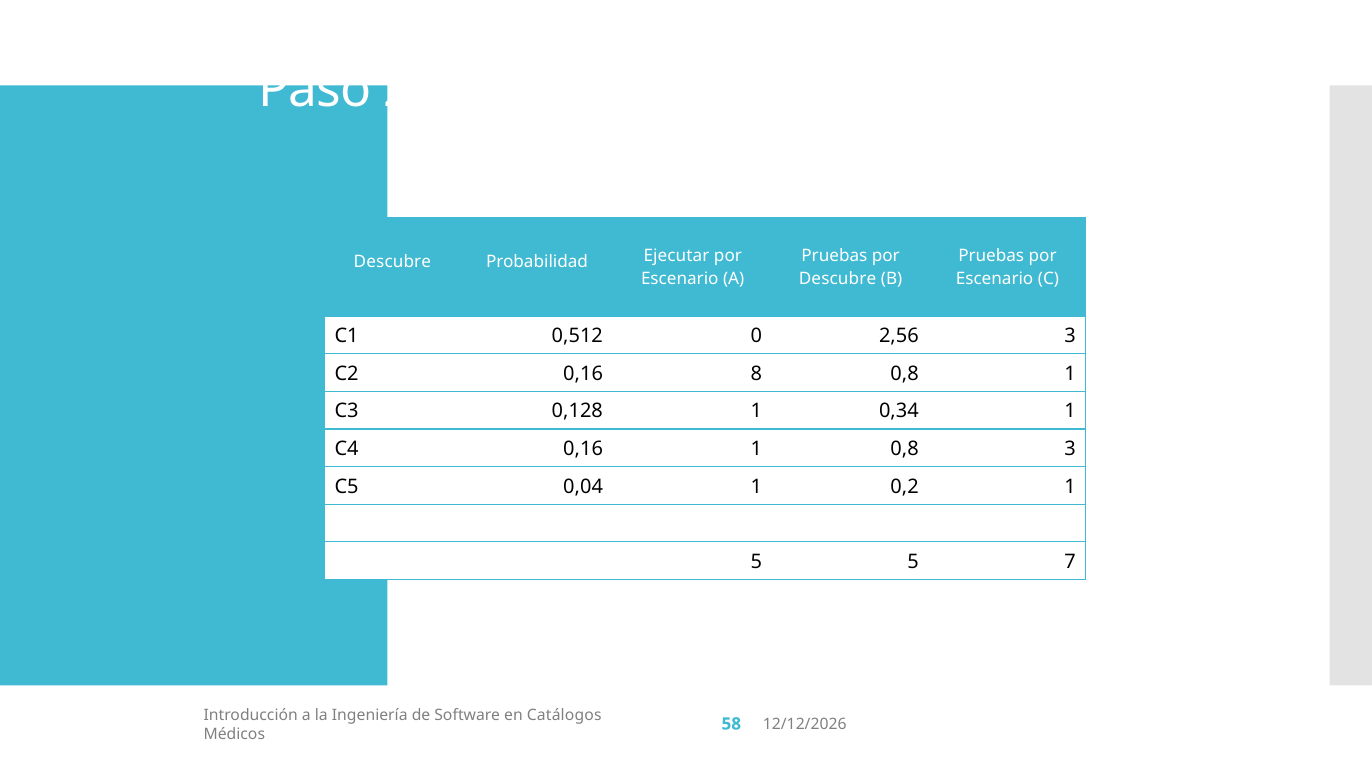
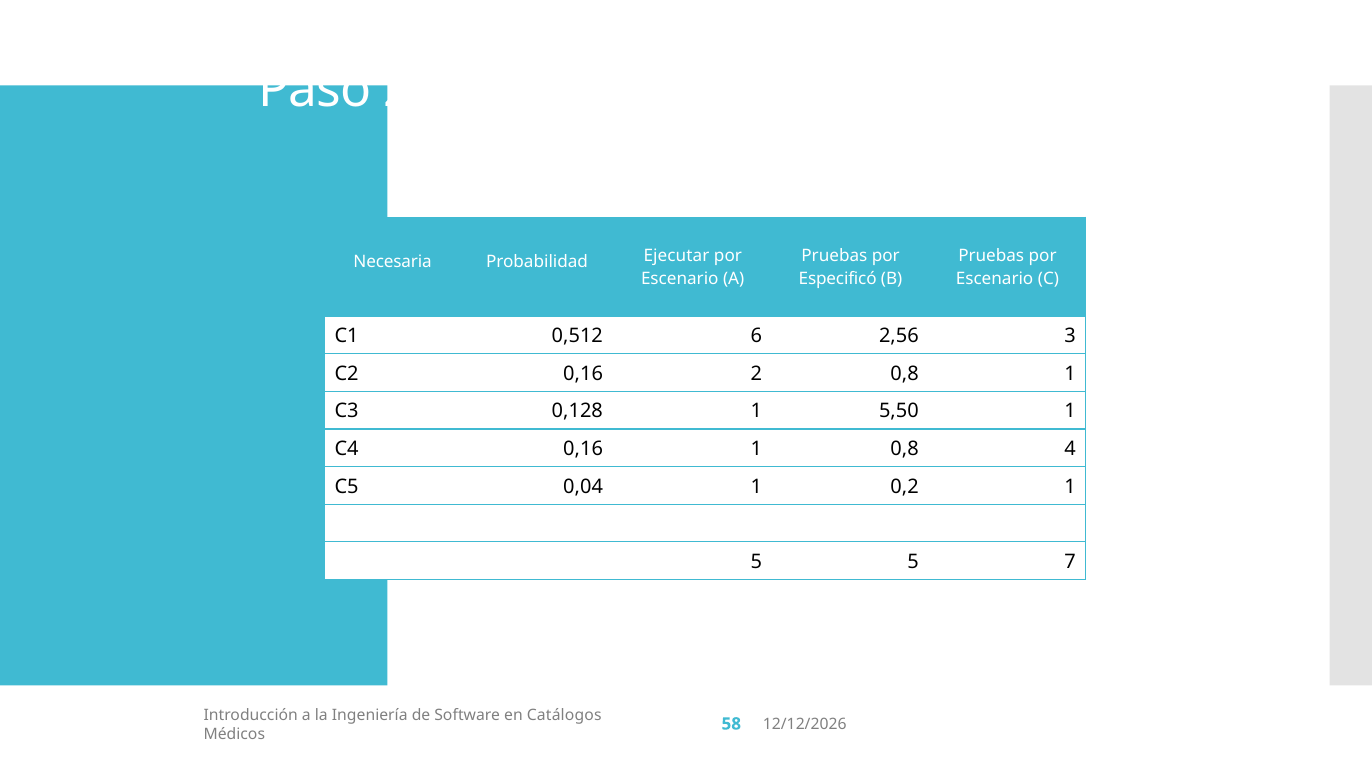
Descubre: Descubre -> Necesaria (393, 262)
Descubre: Descubre -> Especificó (838, 279)
0: 0 -> 6 (756, 336)
0,16 8: 8 -> 2 (756, 374)
0,34: 0,34 -> 5,50 (899, 411)
0,8 3: 3 -> 4 (1070, 449)
